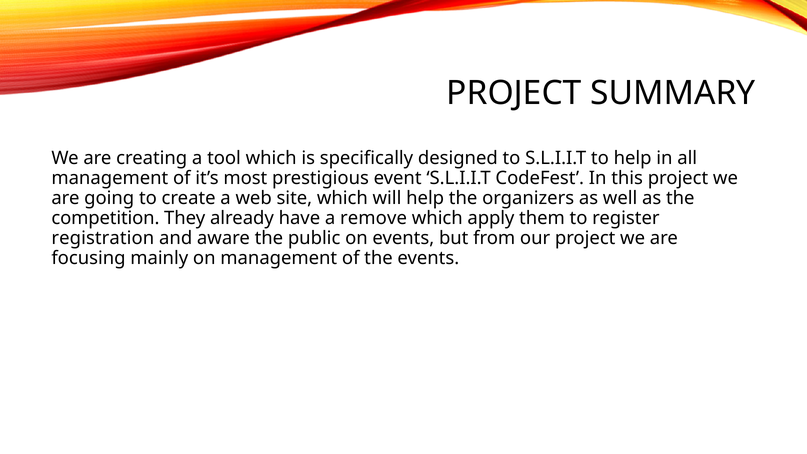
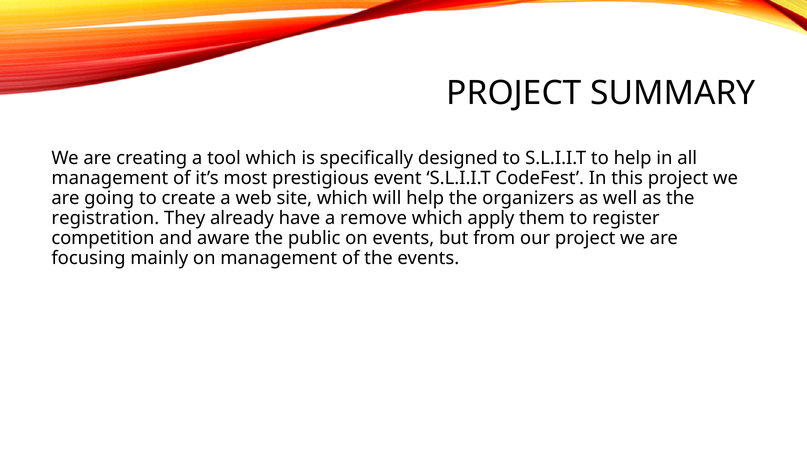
competition: competition -> registration (105, 218)
registration: registration -> competition (103, 238)
